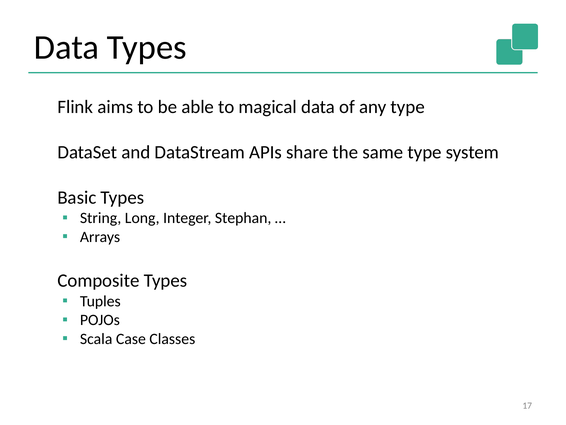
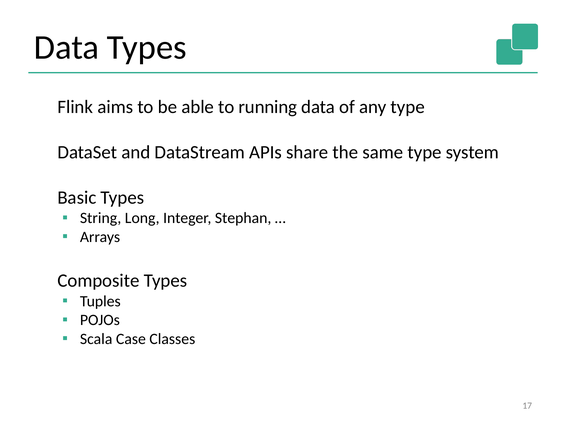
magical: magical -> running (268, 107)
